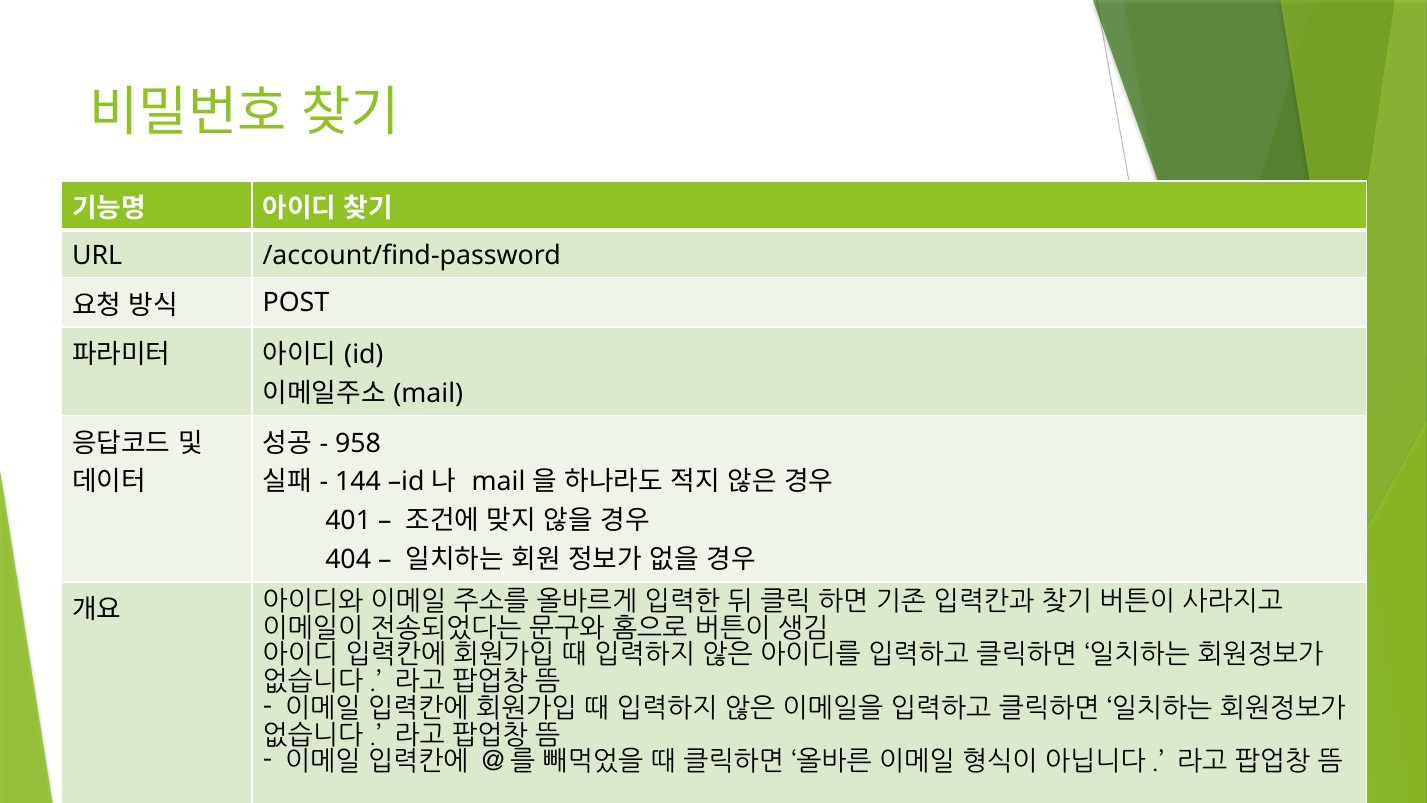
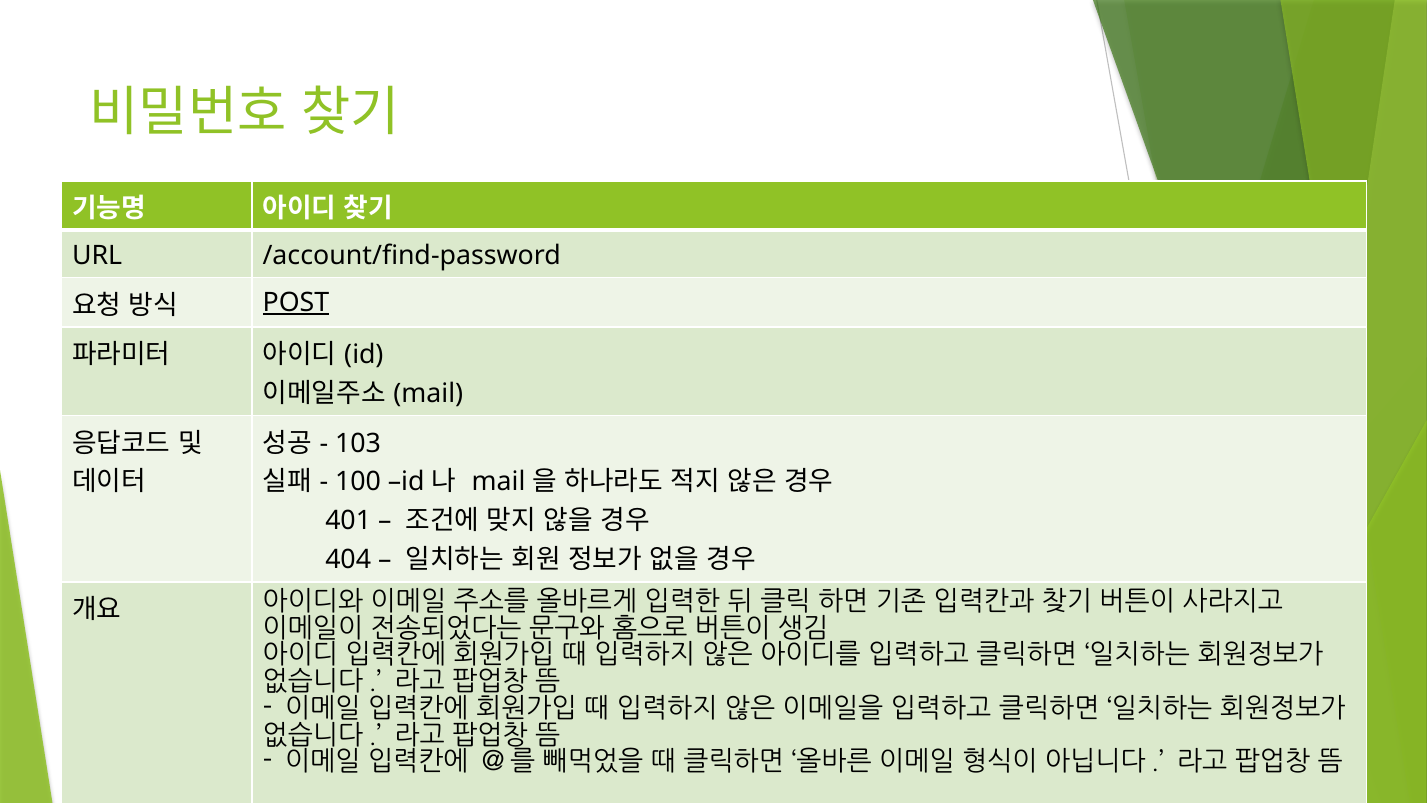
POST underline: none -> present (296, 303)
958: 958 -> 103 (358, 443)
144: 144 -> 100 (358, 482)
